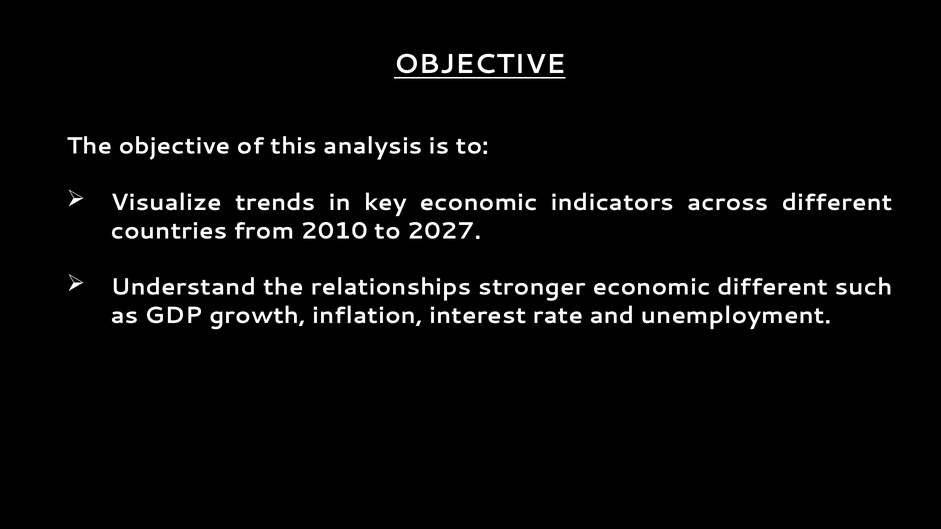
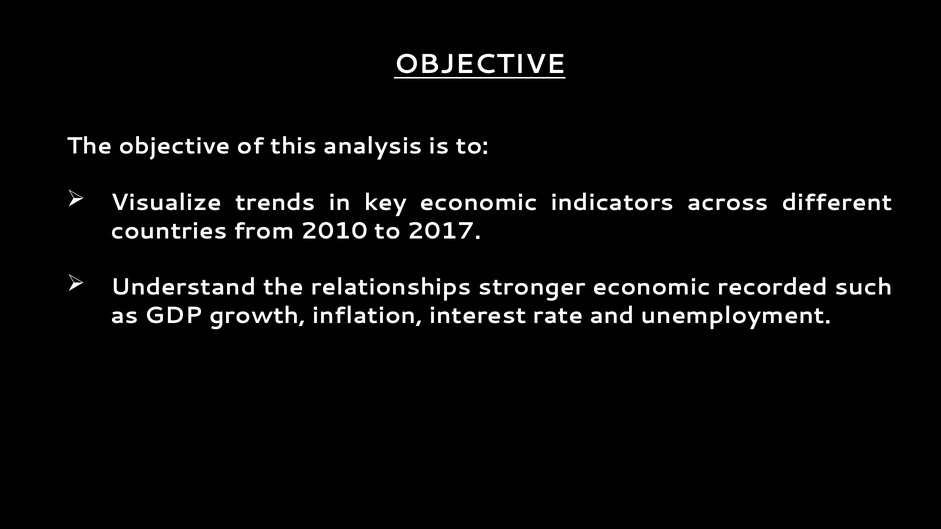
2027: 2027 -> 2017 (444, 231)
economic different: different -> recorded (773, 287)
